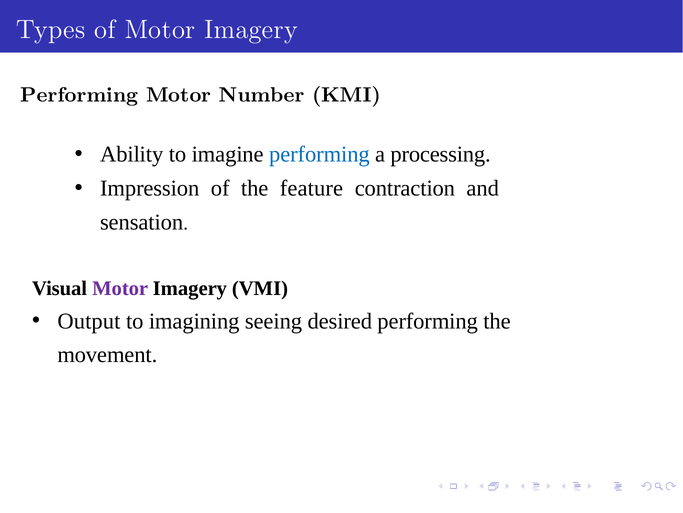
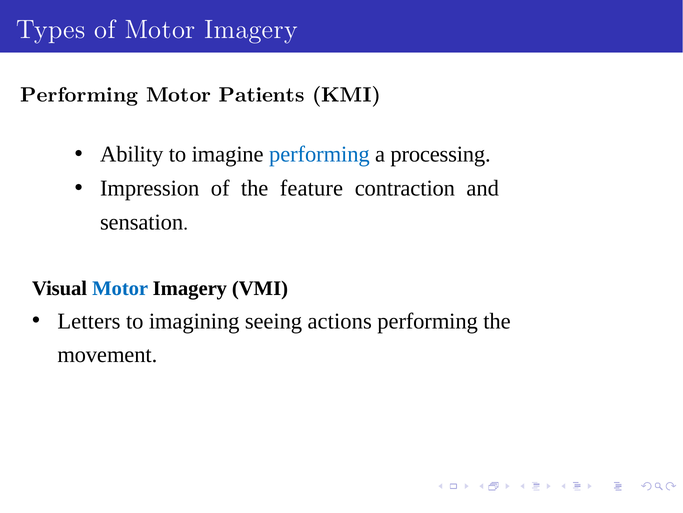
Number: Number -> Patients (262, 95)
Motor colour: purple -> blue (120, 288)
Output: Output -> Letters (89, 321)
desired: desired -> actions (340, 321)
